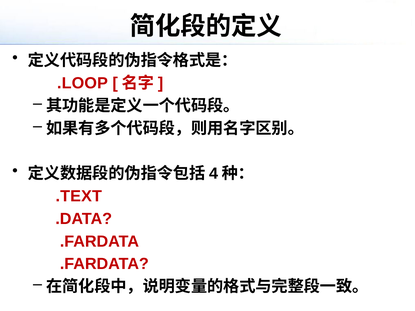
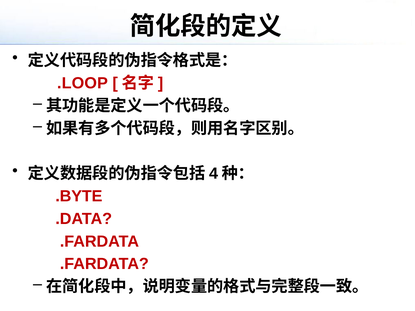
.TEXT: .TEXT -> .BYTE (79, 196)
